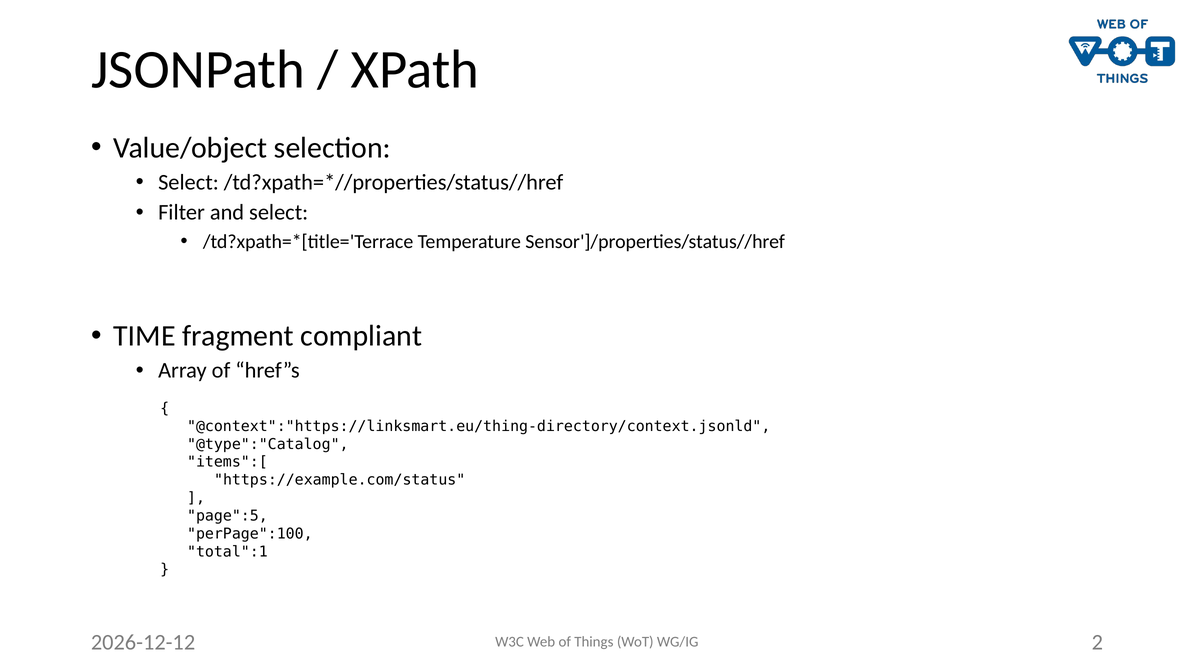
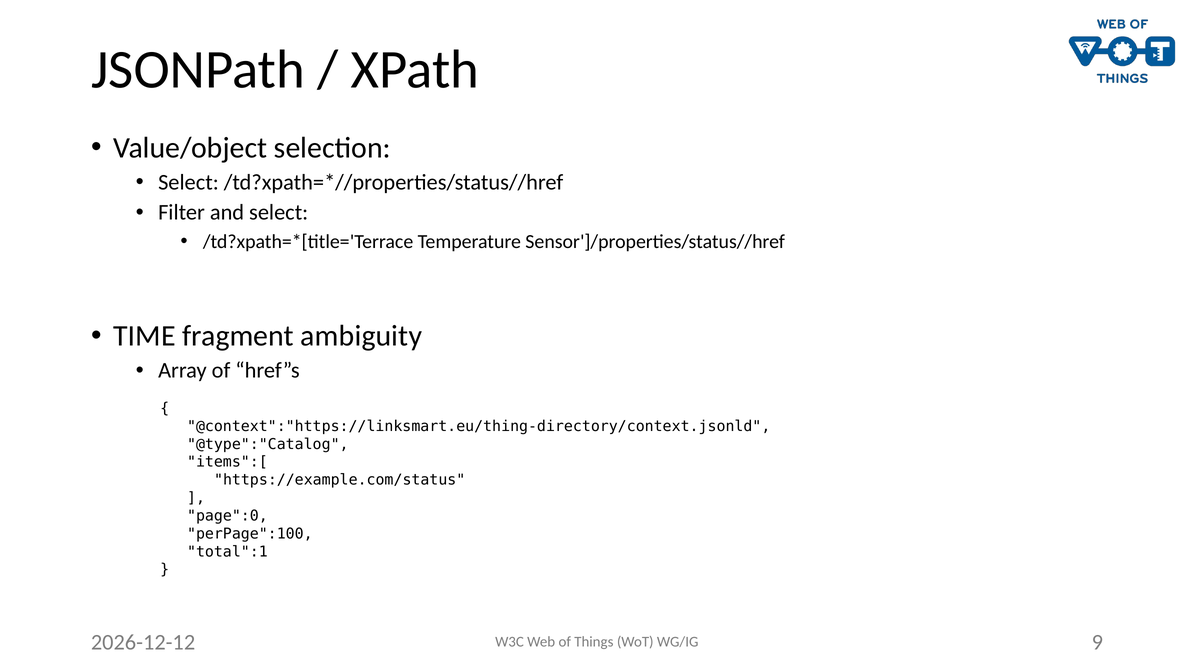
compliant: compliant -> ambiguity (361, 336)
page":5: page":5 -> page":0 (227, 516)
2: 2 -> 9 (1097, 642)
